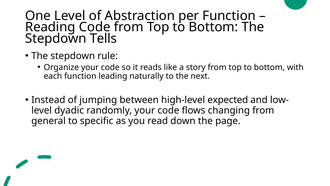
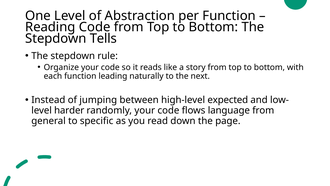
dyadic: dyadic -> harder (69, 110)
changing: changing -> language (229, 110)
